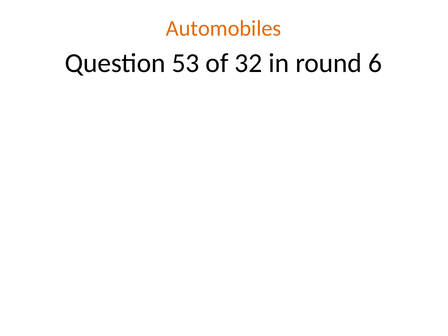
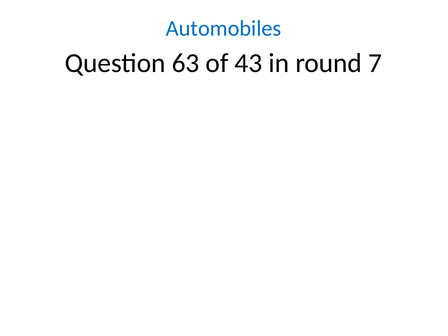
Automobiles colour: orange -> blue (224, 28)
53: 53 -> 63 (186, 63)
32: 32 -> 43 (248, 63)
6: 6 -> 7 (375, 63)
